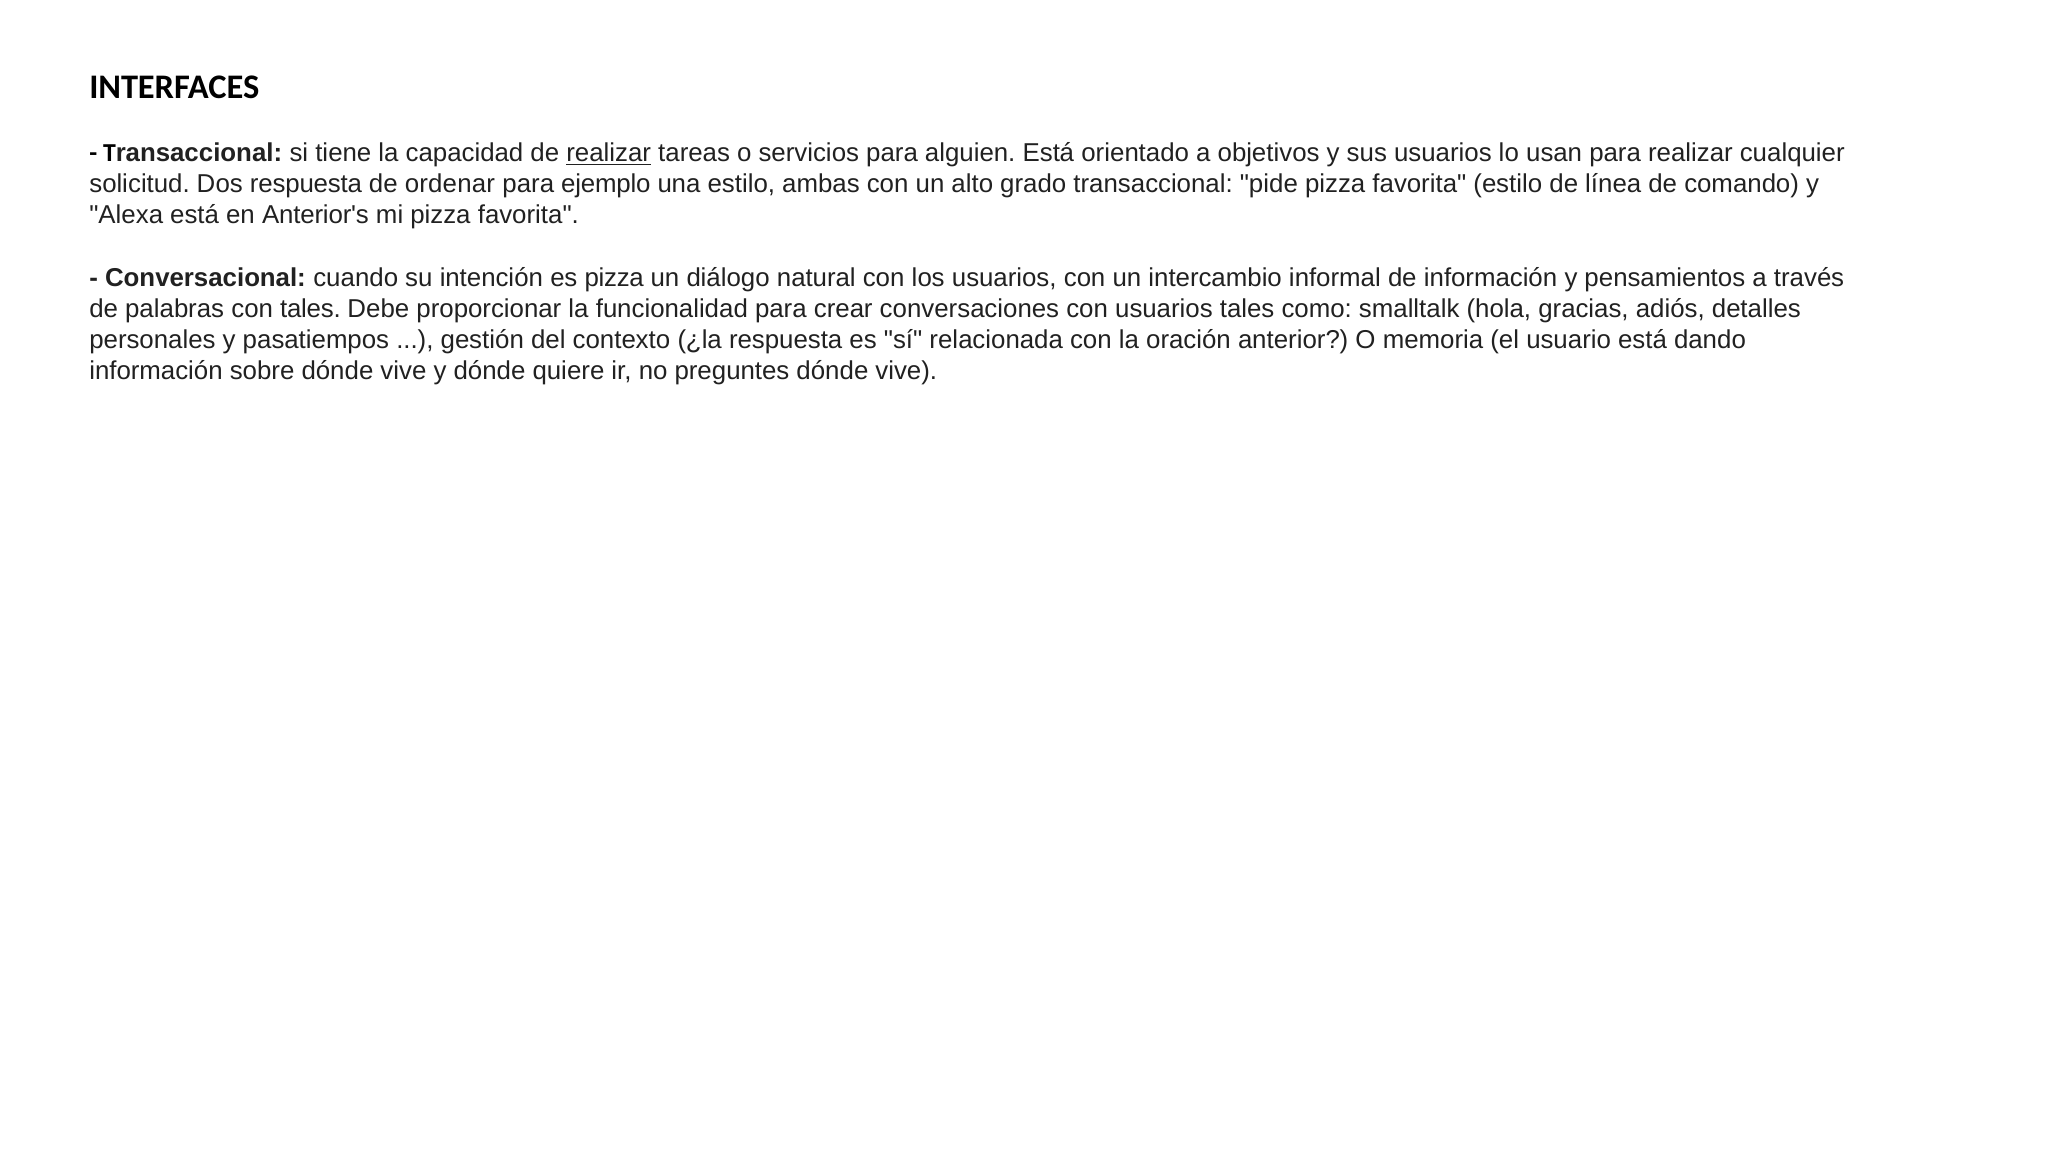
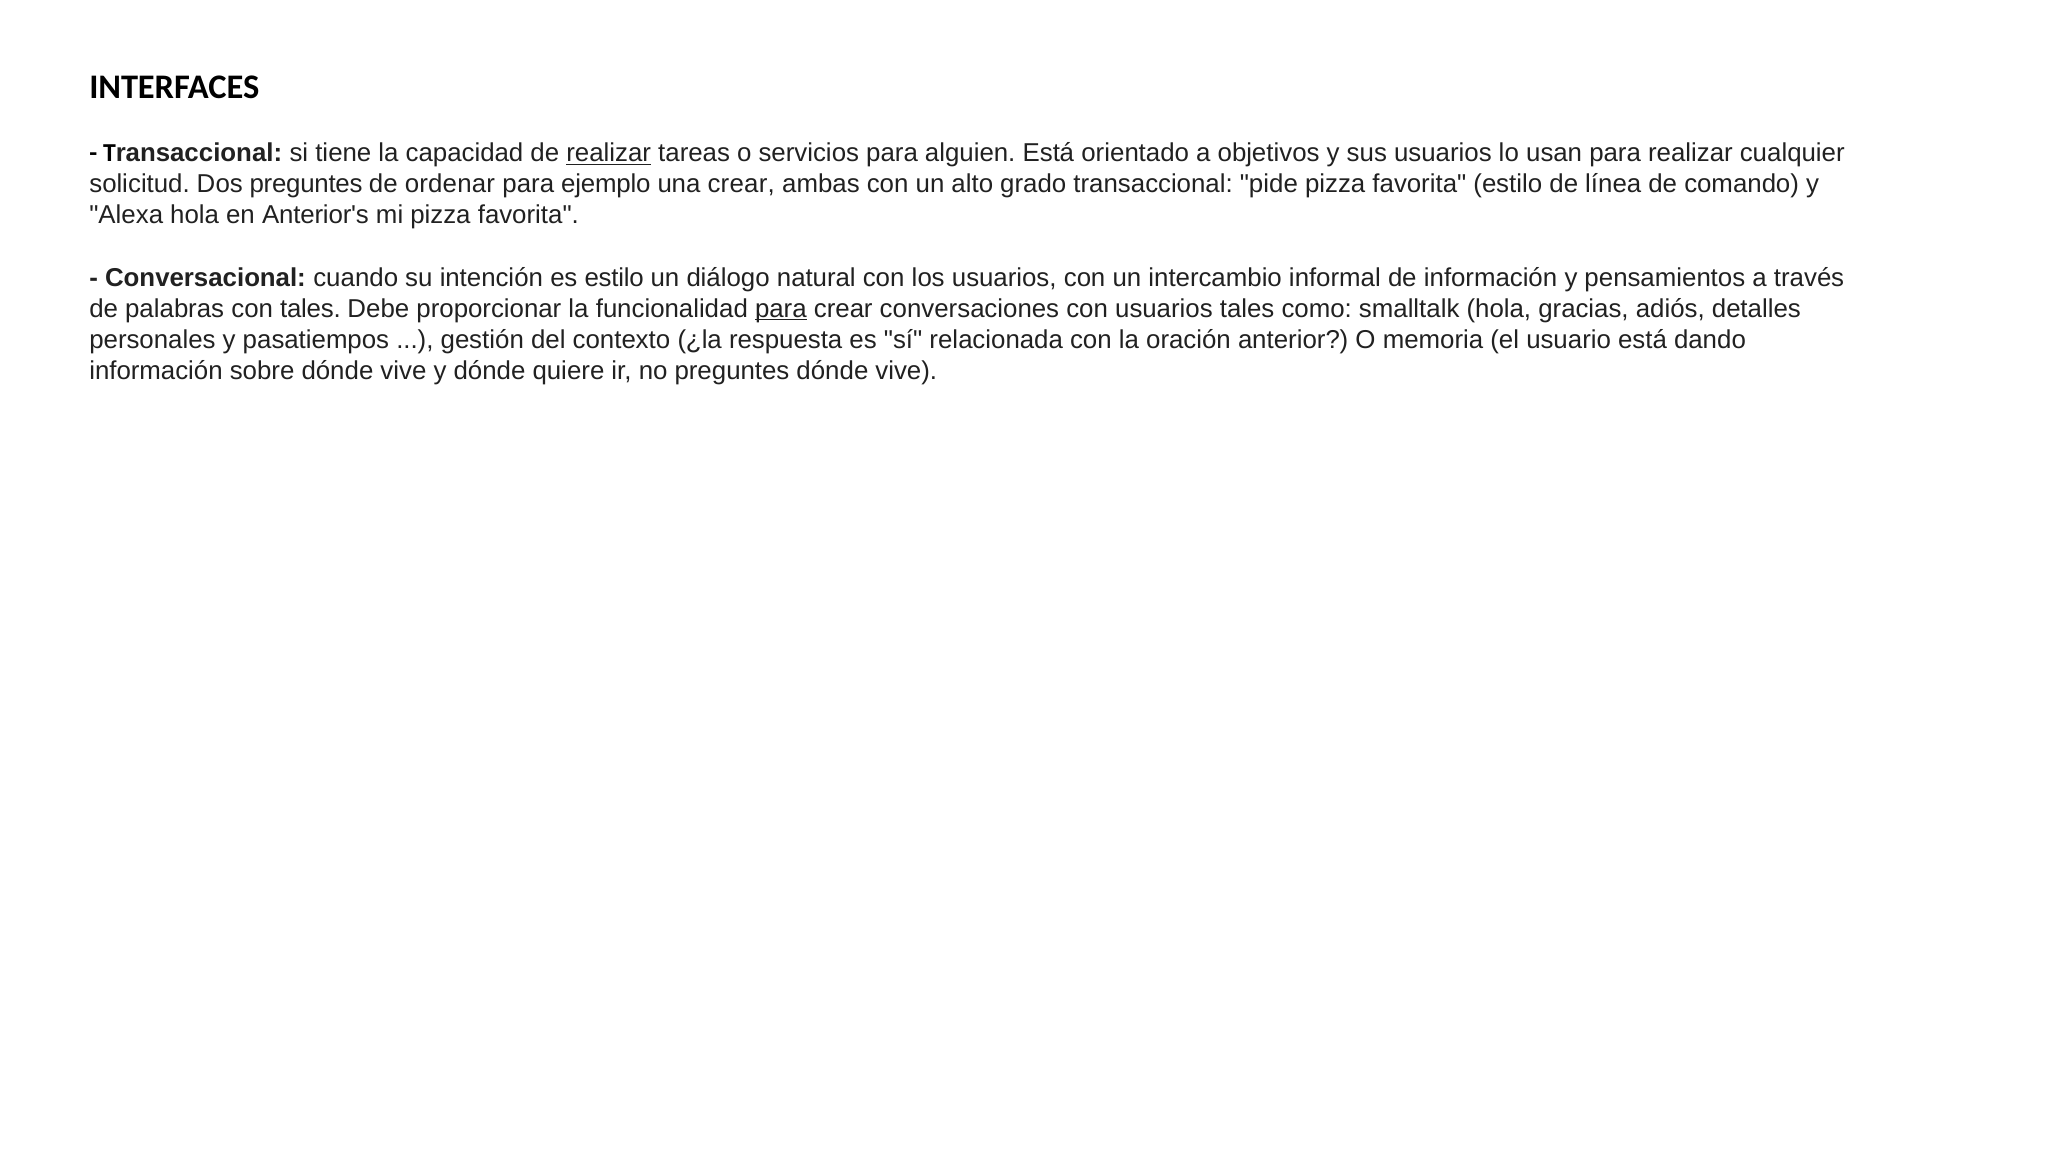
Dos respuesta: respuesta -> preguntes (306, 184)
una estilo: estilo -> crear (741, 184)
Alexa está: está -> hola (195, 215)
es pizza: pizza -> estilo (614, 277)
para underline: none -> present (781, 308)
